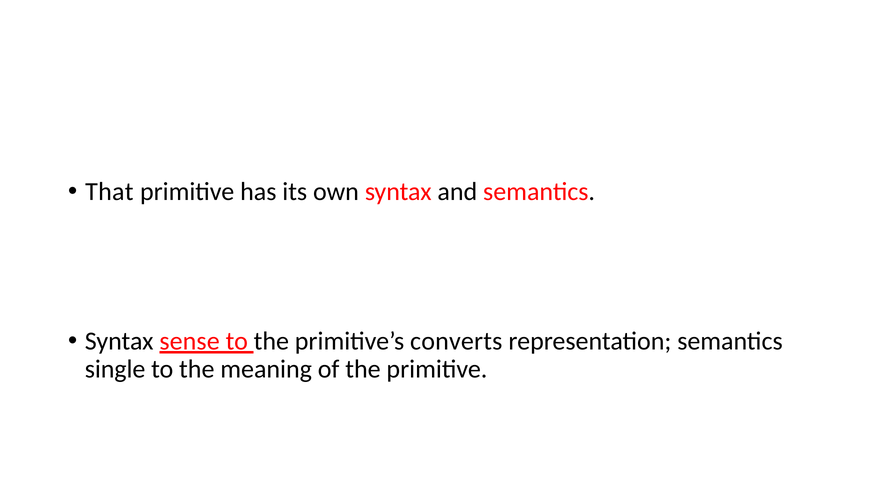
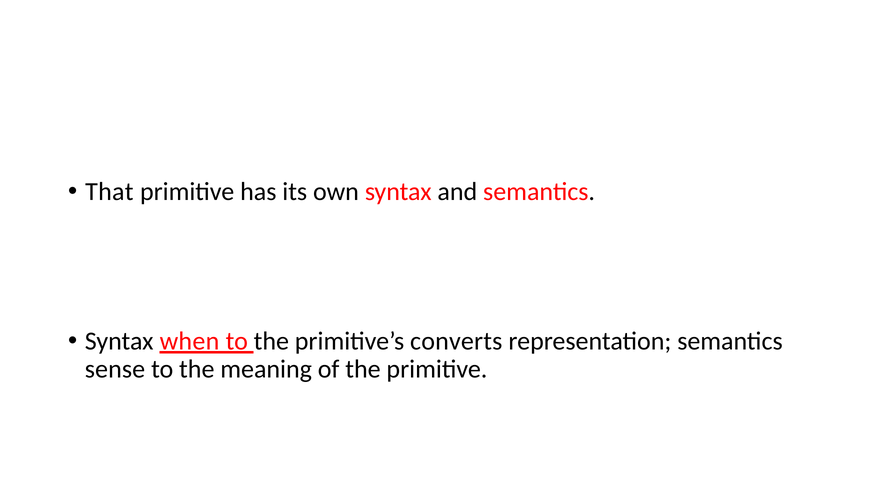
sense: sense -> when (189, 341)
single: single -> sense (115, 369)
